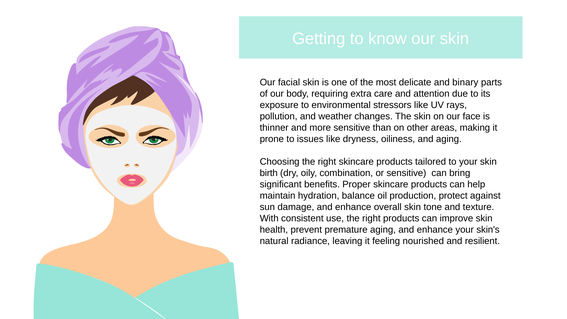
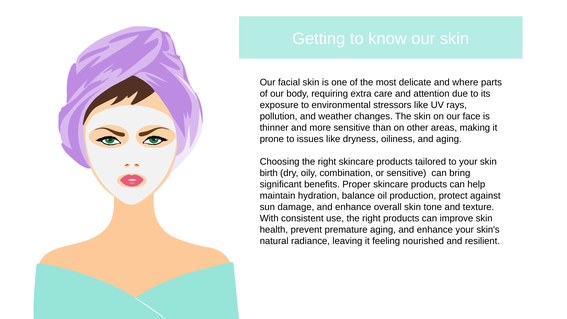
binary: binary -> where (465, 82)
